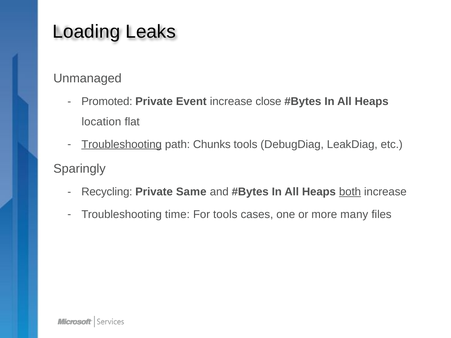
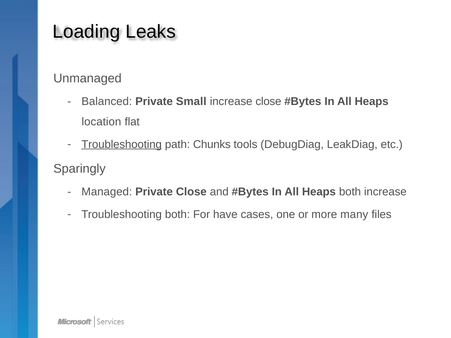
Promoted: Promoted -> Balanced (107, 102)
Event: Event -> Small (191, 102)
Recycling: Recycling -> Managed (107, 192)
Private Same: Same -> Close (191, 192)
both underline: present -> none (350, 192)
Troubleshooting time: time -> both (177, 215)
For tools: tools -> have (225, 215)
